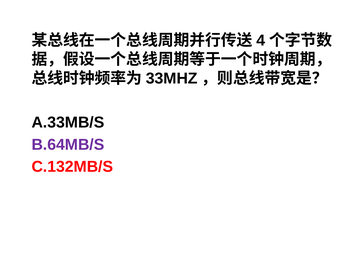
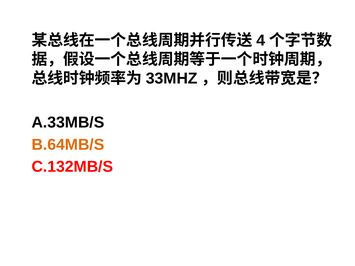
B.64MB/S colour: purple -> orange (68, 145)
